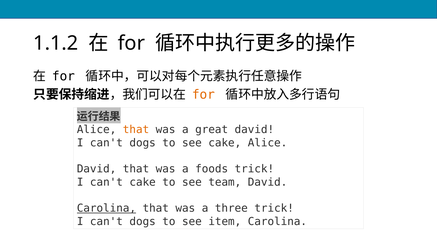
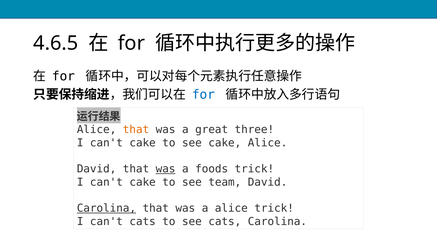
1.1.2: 1.1.2 -> 4.6.5 (56, 43)
for colour: orange -> blue (203, 95)
great david: david -> three (254, 130)
dogs: dogs -> cake (143, 143)
was underline: none -> present (166, 169)
a three: three -> alice (231, 208)
dogs: dogs -> cats (143, 221)
see item: item -> cats (225, 221)
